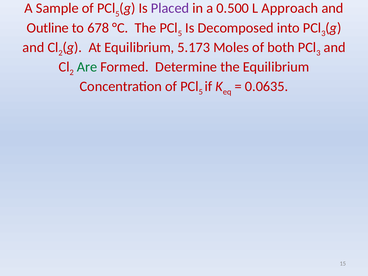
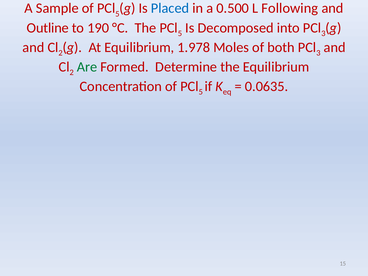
Placed colour: purple -> blue (170, 8)
Approach: Approach -> Following (290, 8)
678: 678 -> 190 (98, 28)
5.173: 5.173 -> 1.978 (194, 47)
